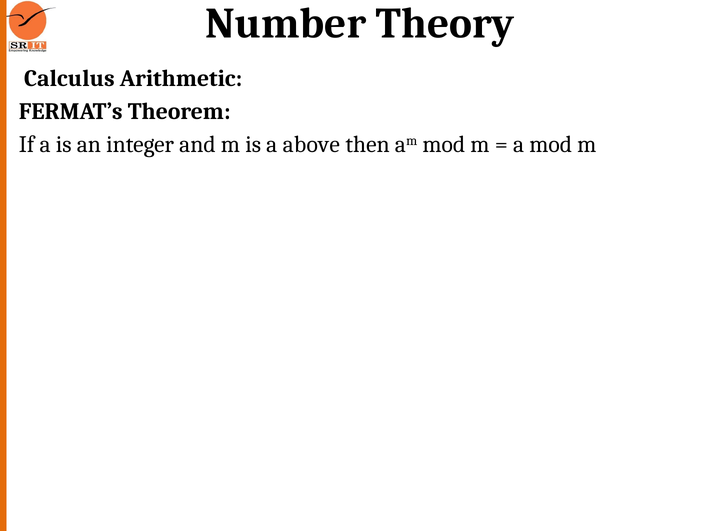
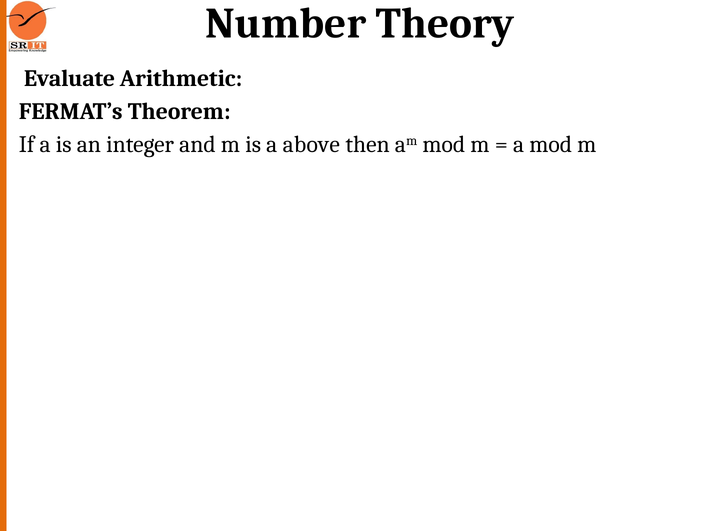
Calculus: Calculus -> Evaluate (70, 78)
